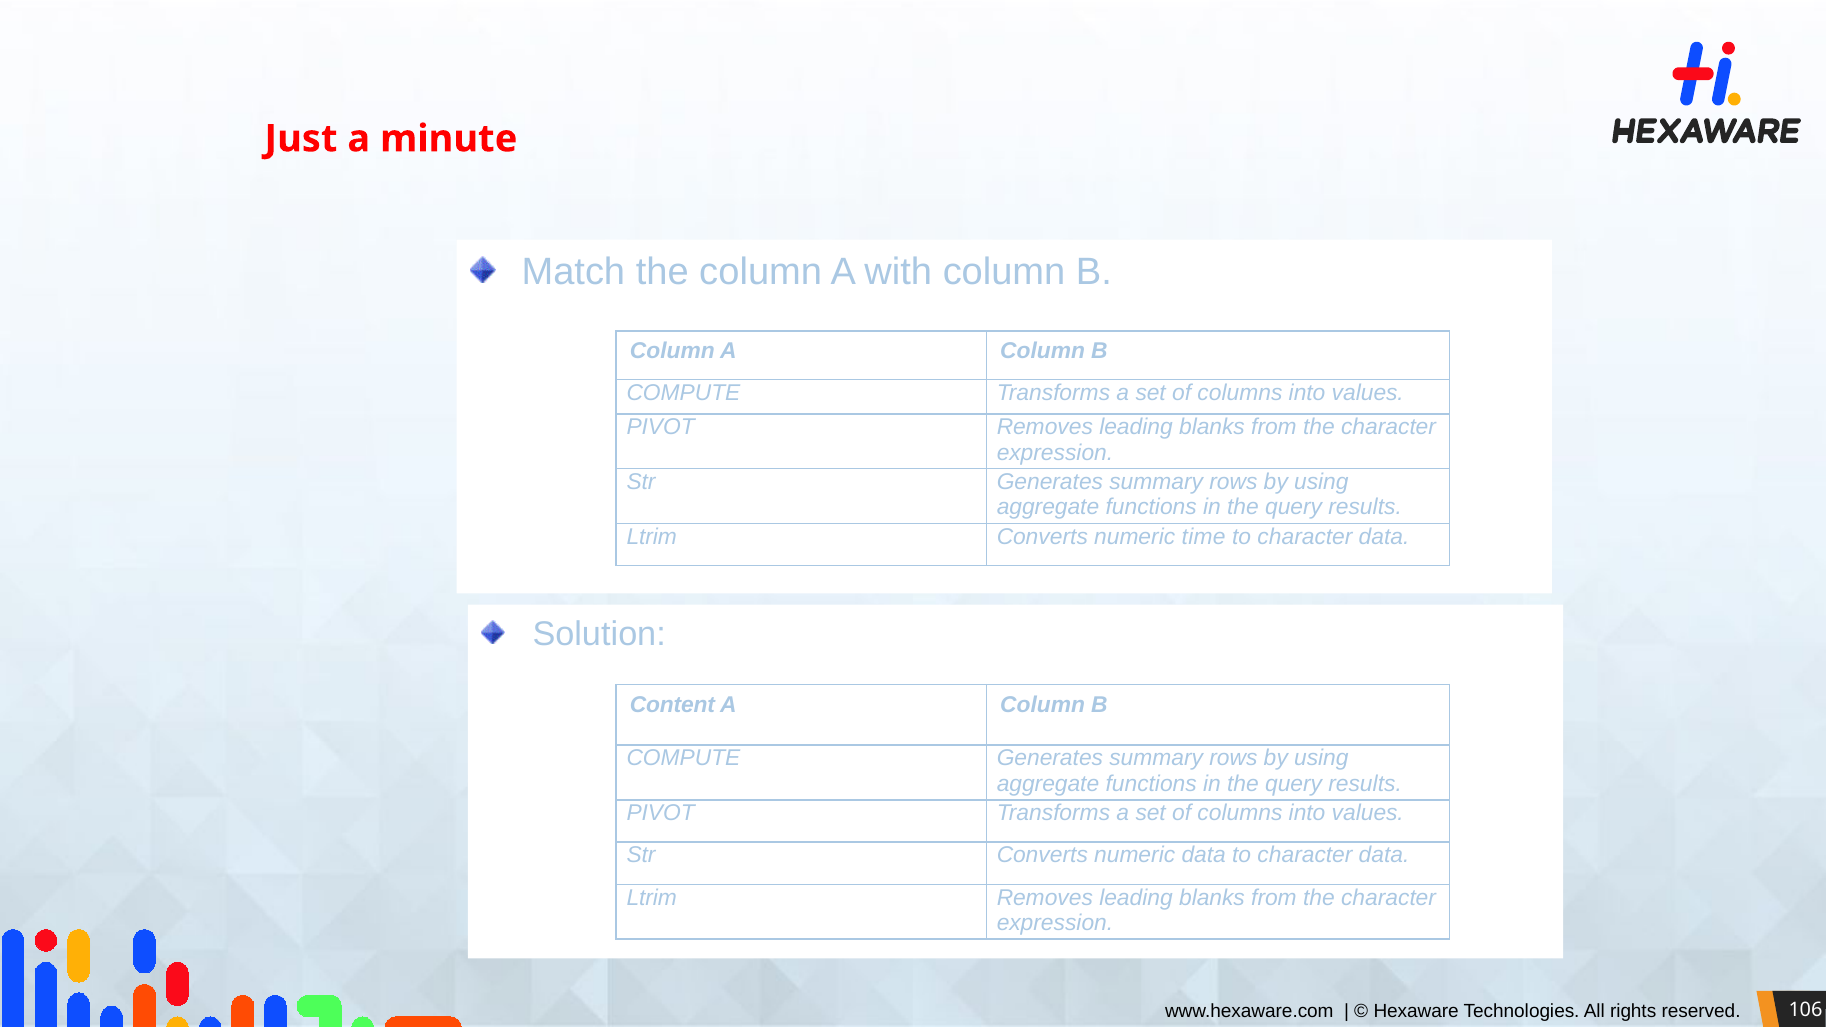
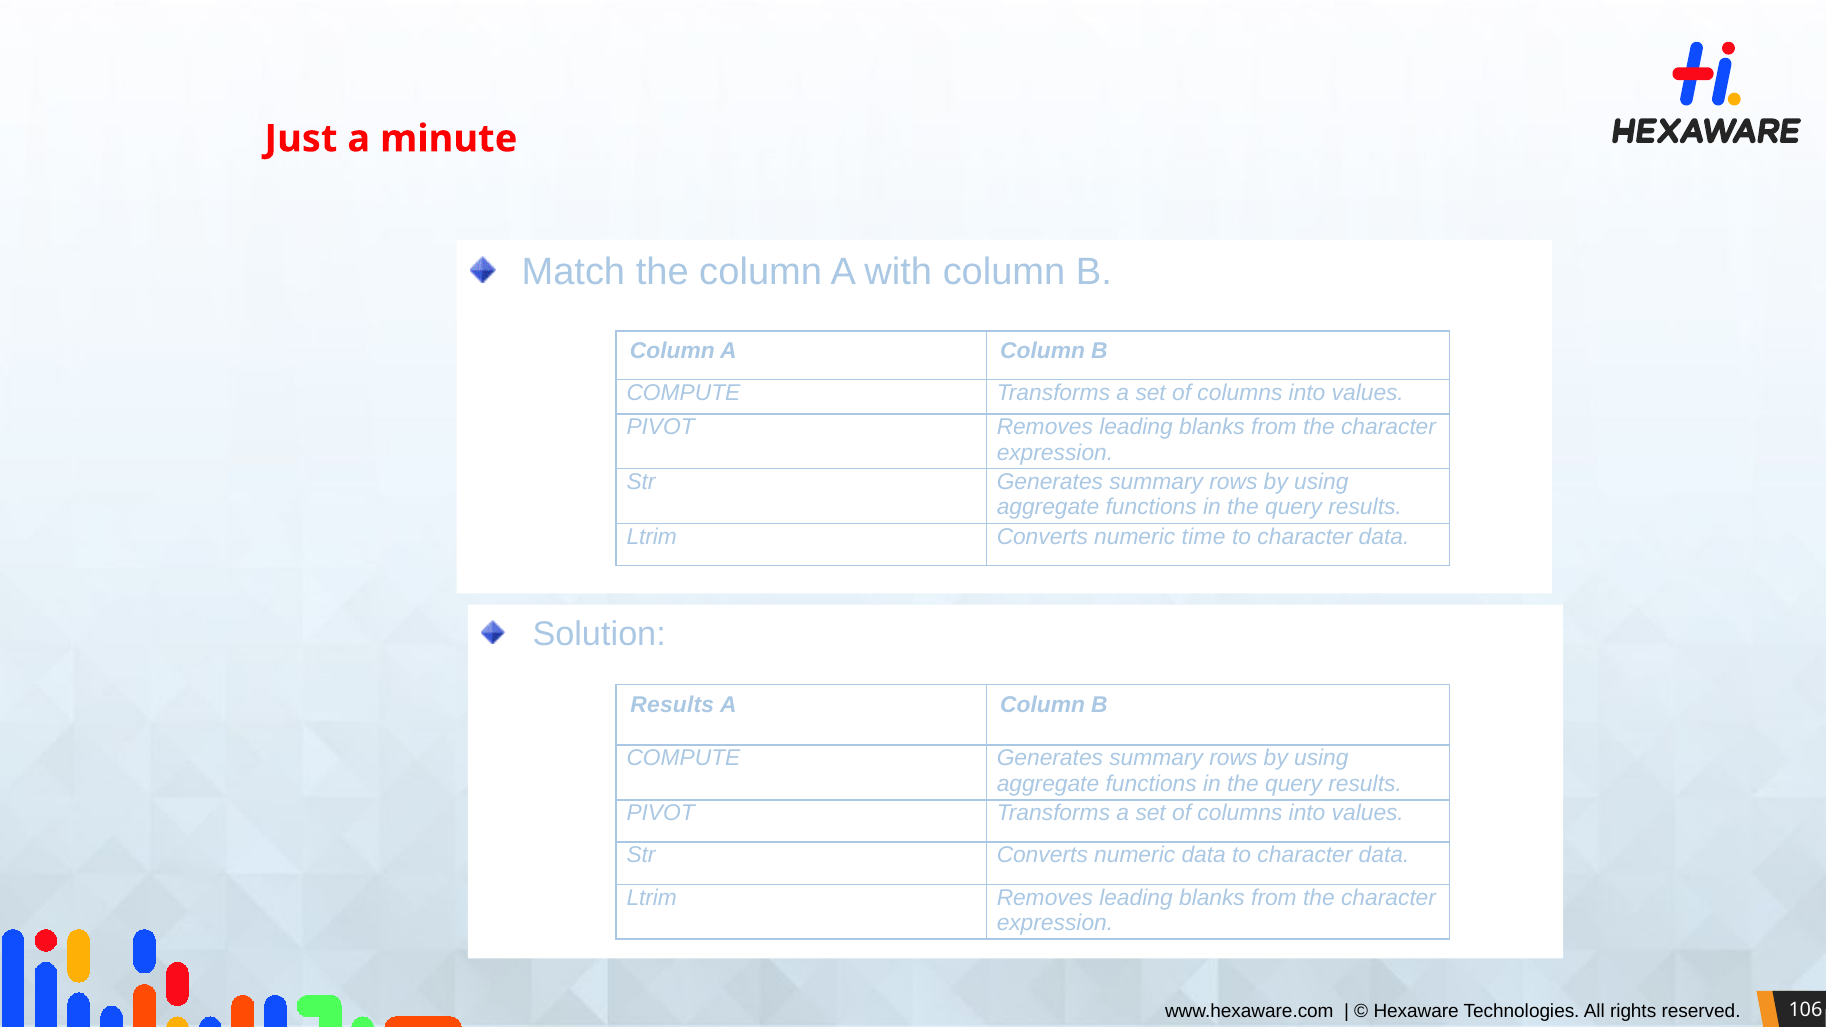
Content: Content -> Results (672, 705)
